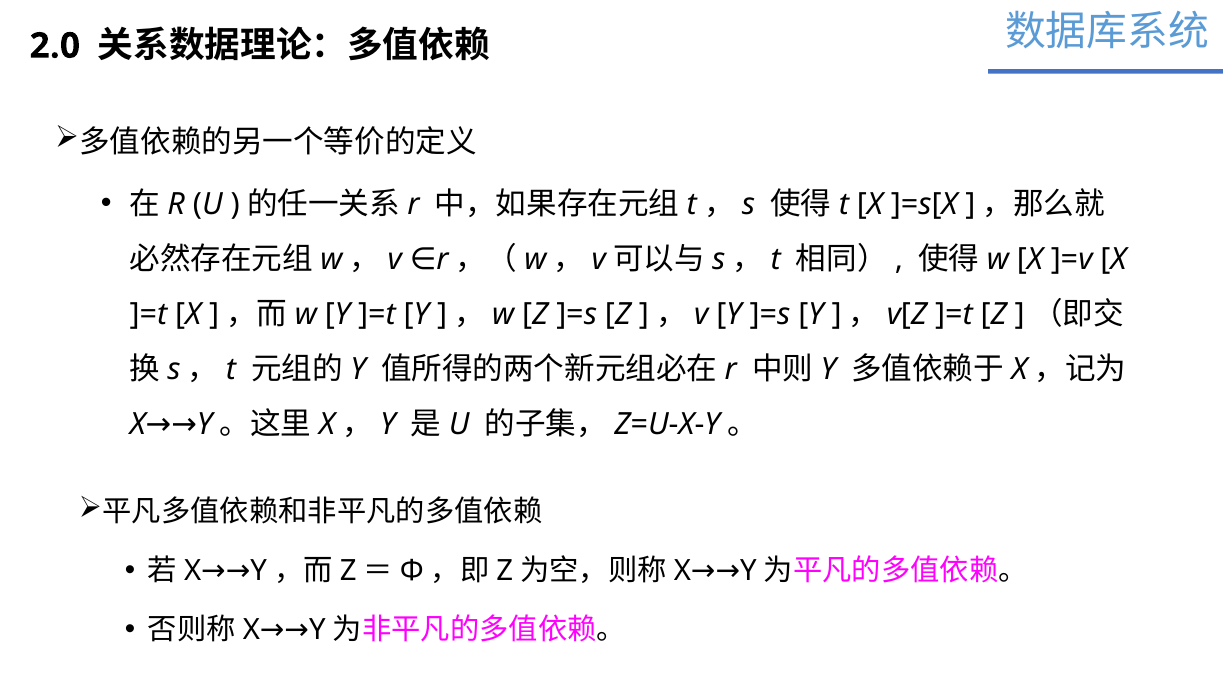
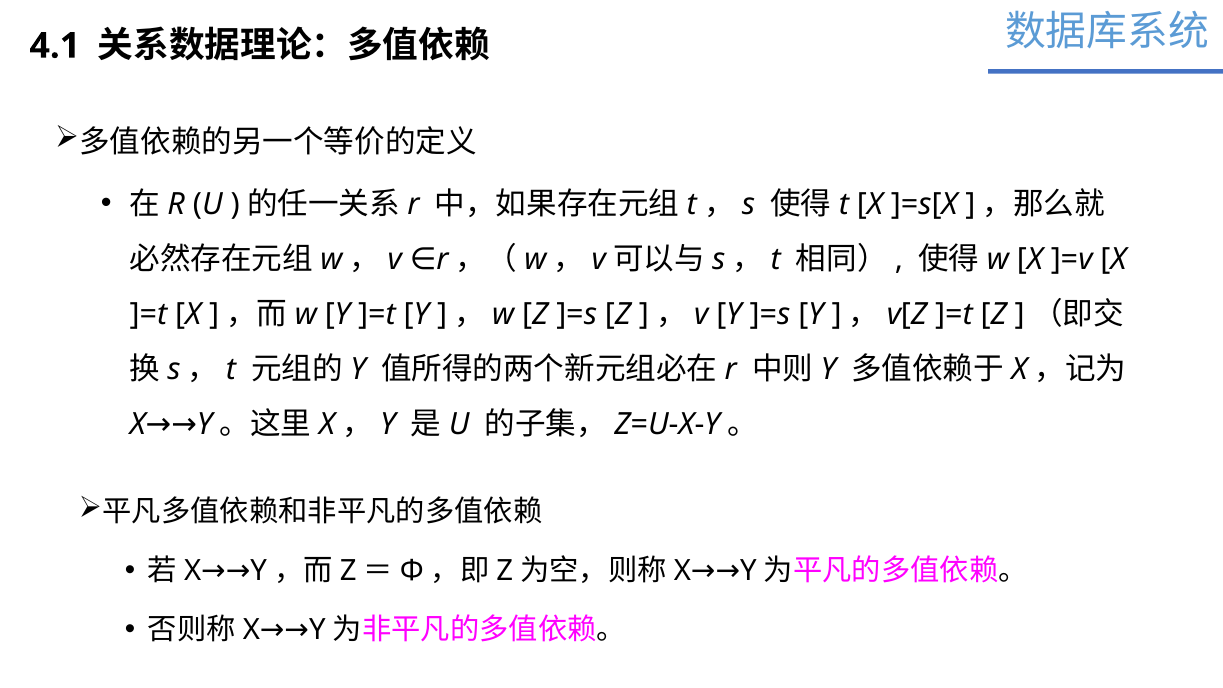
2.0: 2.0 -> 4.1 (55, 46)
